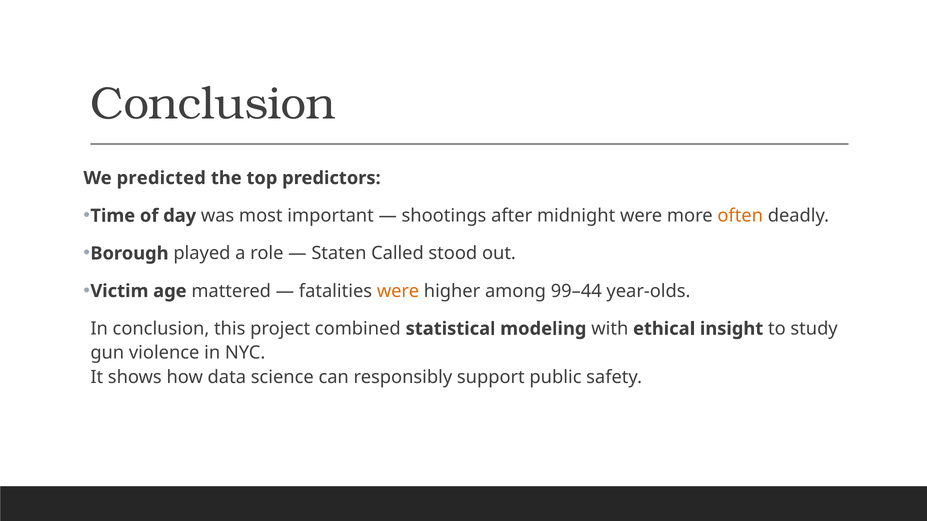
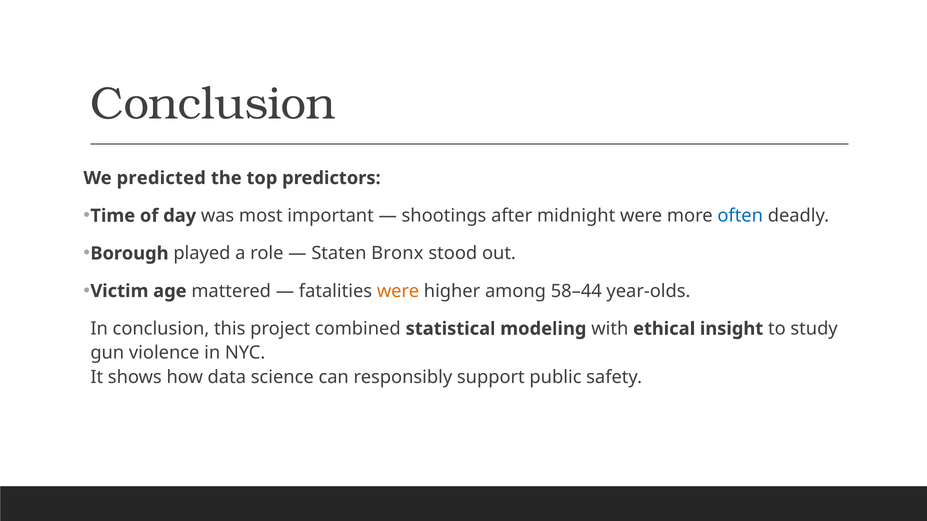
often colour: orange -> blue (740, 216)
Called: Called -> Bronx (397, 254)
99–44: 99–44 -> 58–44 (576, 291)
